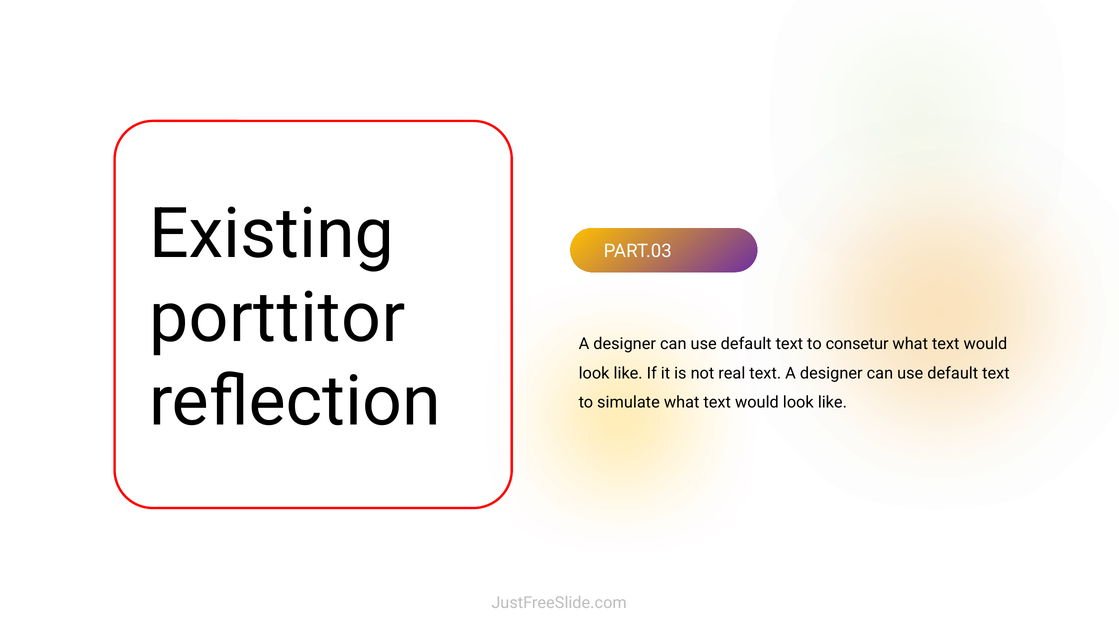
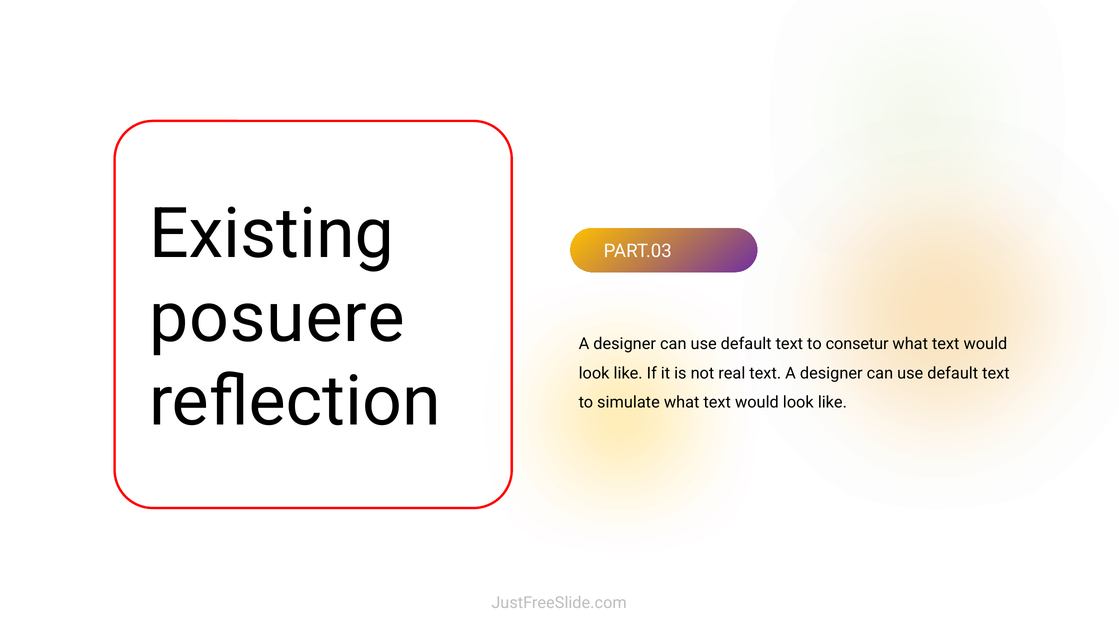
porttitor: porttitor -> posuere (277, 318)
